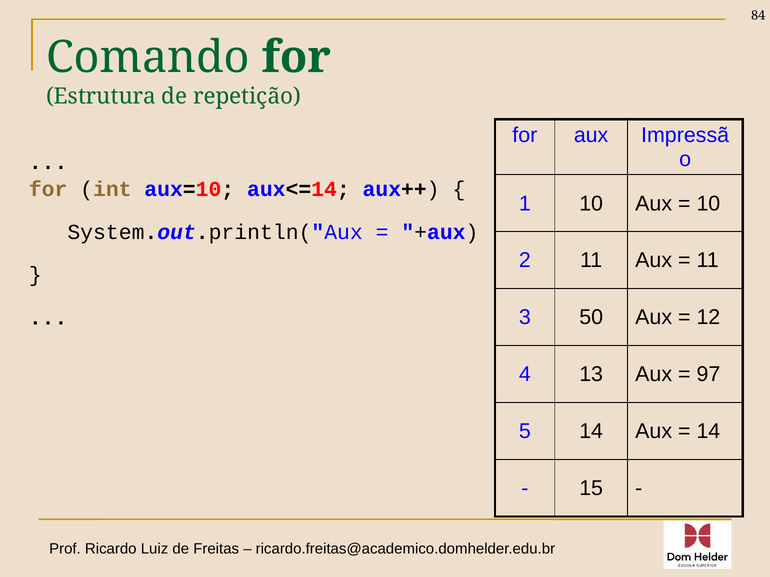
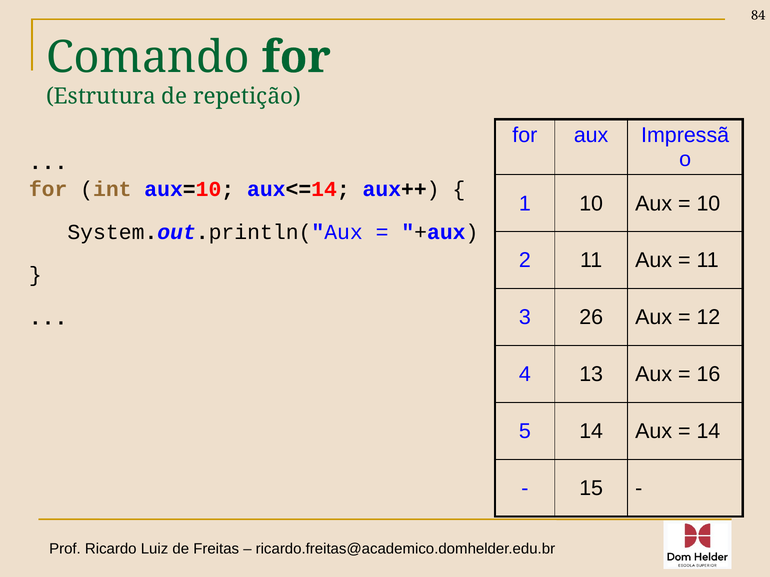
50: 50 -> 26 (591, 318)
97: 97 -> 16 (708, 375)
